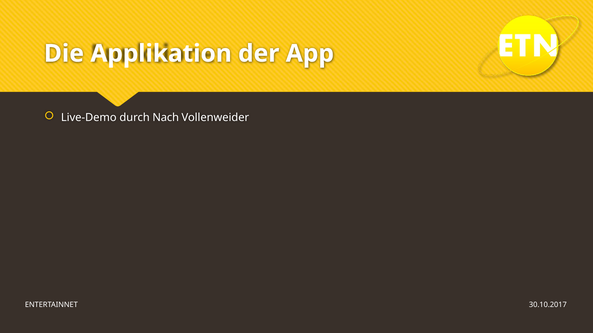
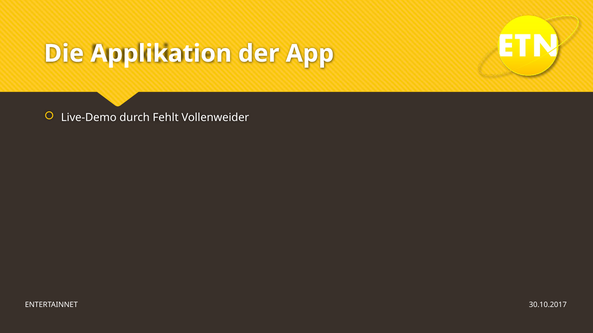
Nach: Nach -> Fehlt (166, 118)
